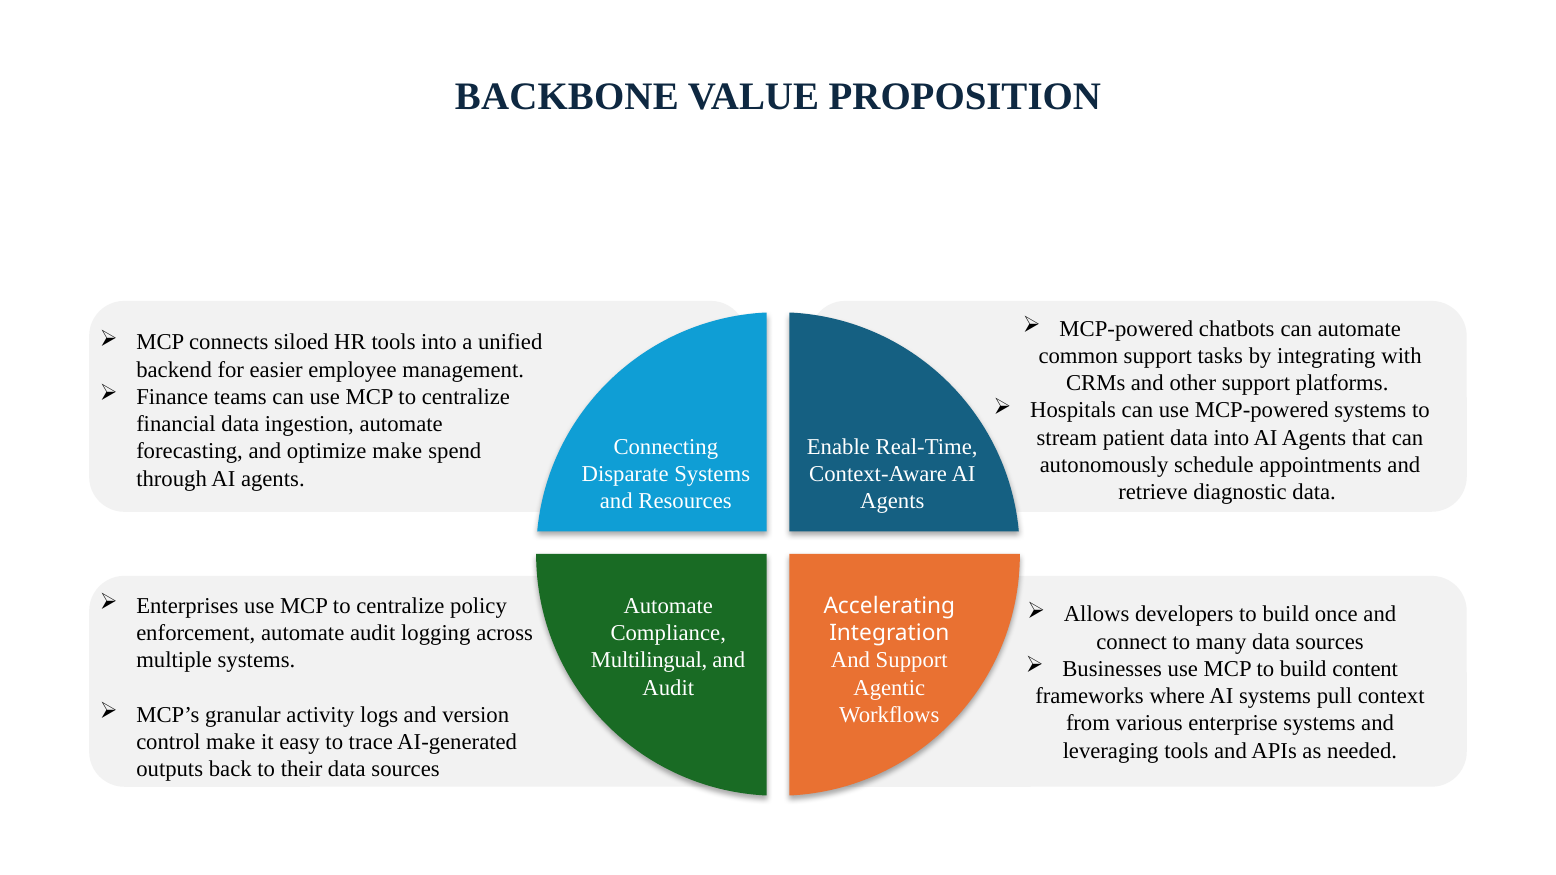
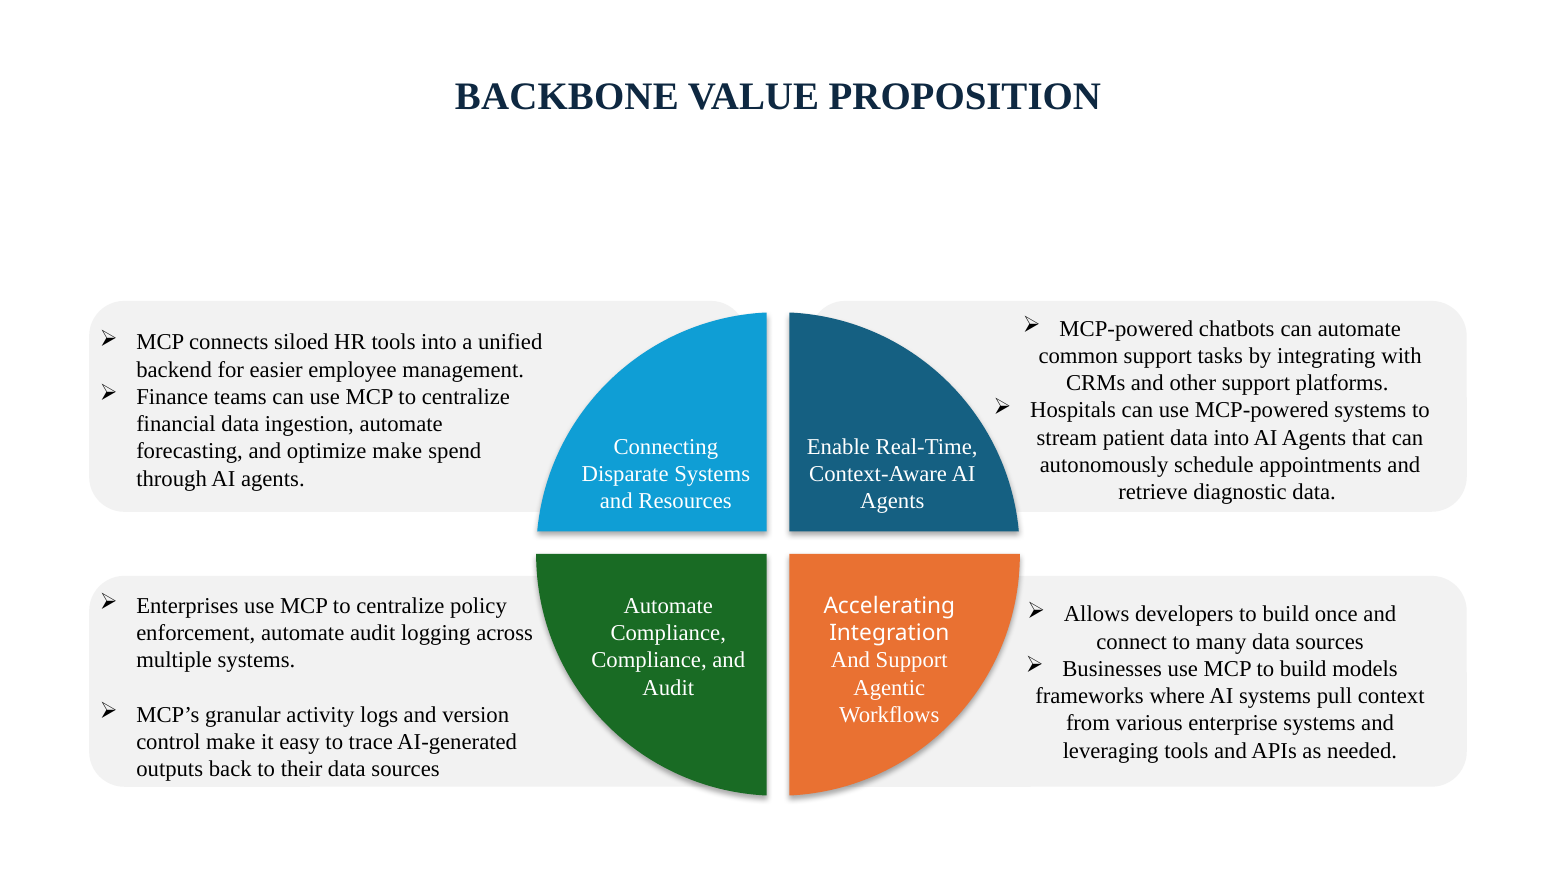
Multilingual: Multilingual -> Compliance (649, 661)
content: content -> models (1365, 669)
